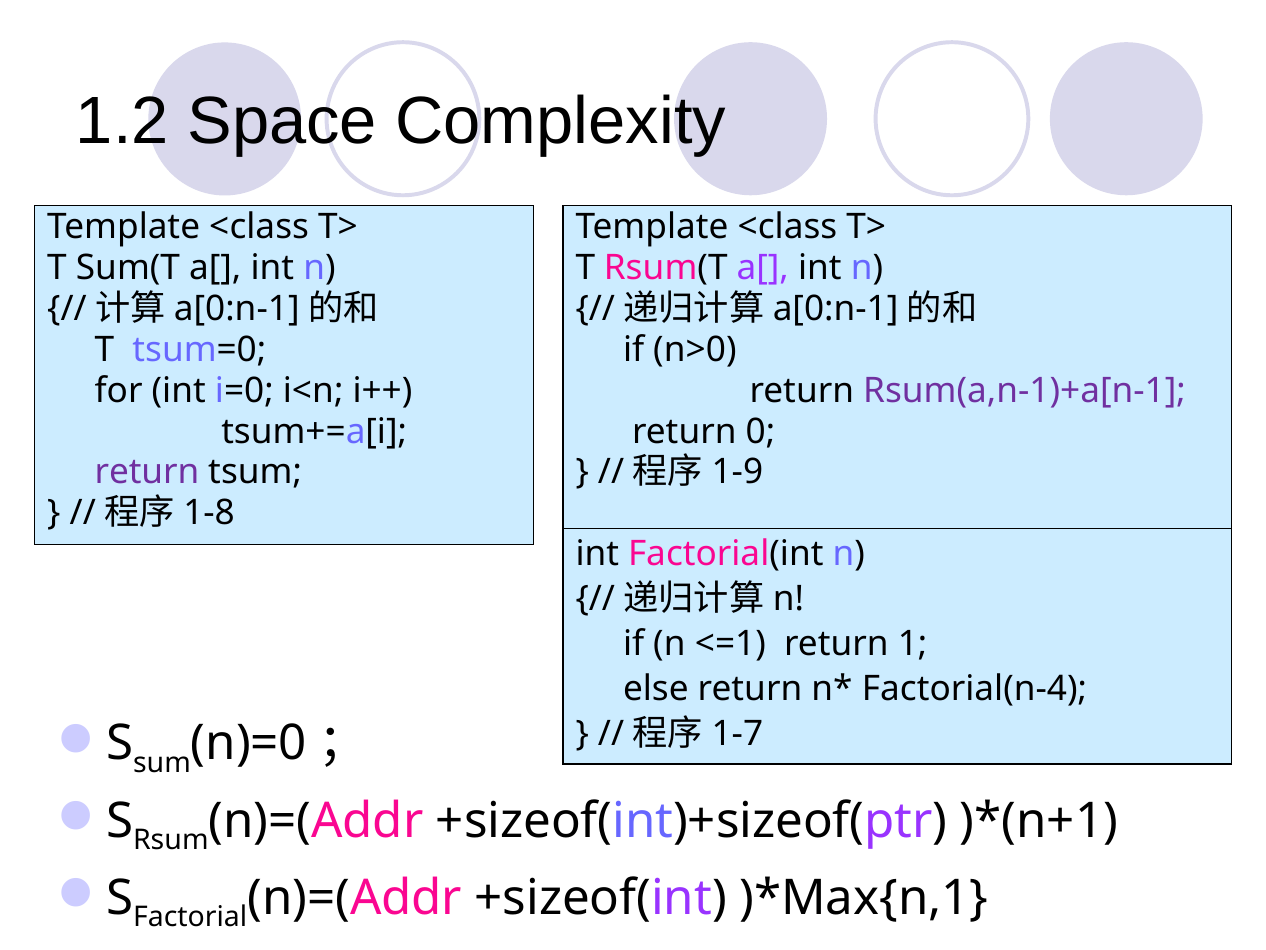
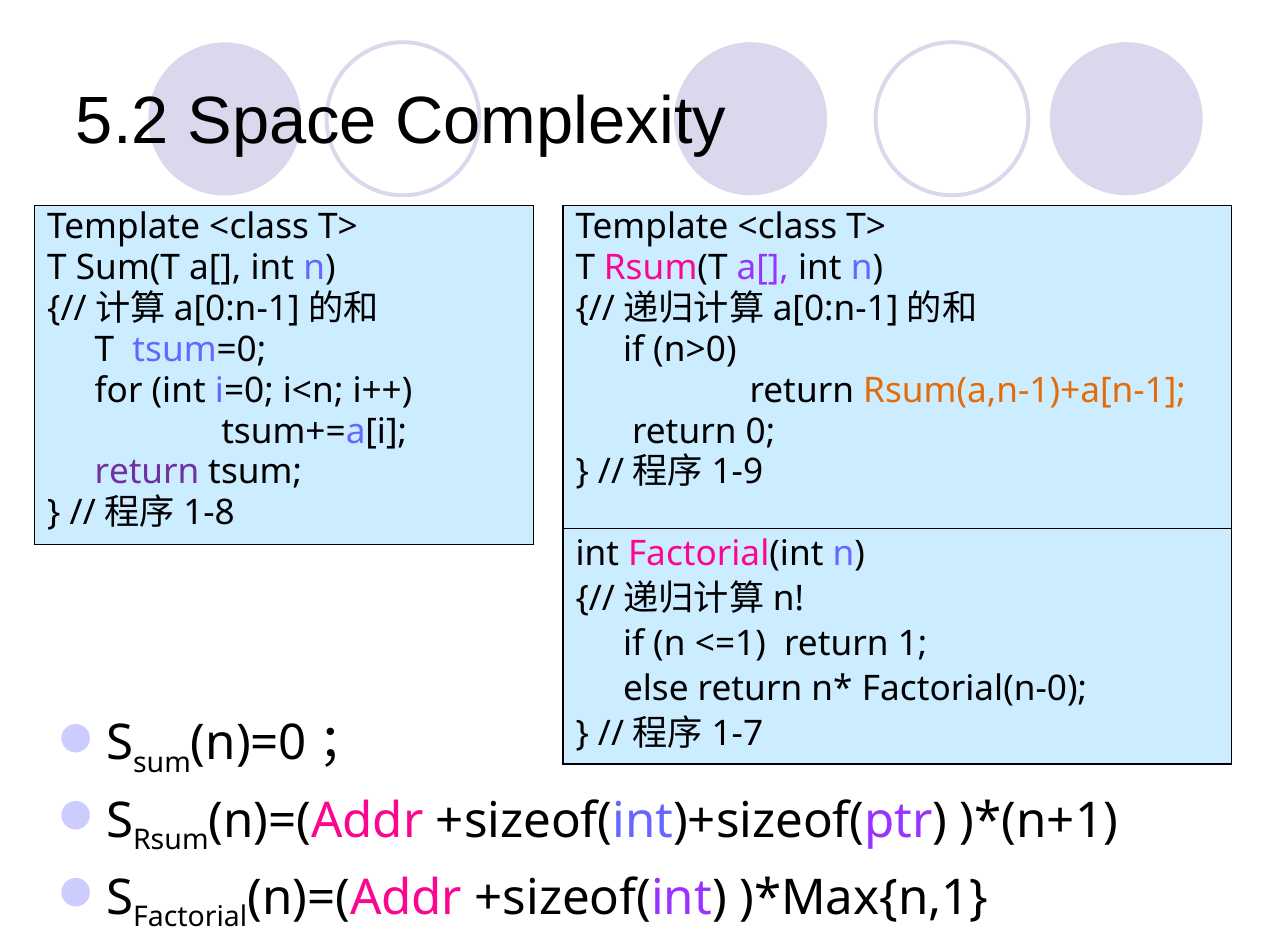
1.2: 1.2 -> 5.2 (122, 122)
Rsum(a,n-1)+a[n-1 colour: purple -> orange (1025, 390)
Factorial(n-4: Factorial(n-4 -> Factorial(n-0 (974, 688)
